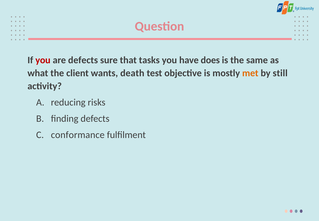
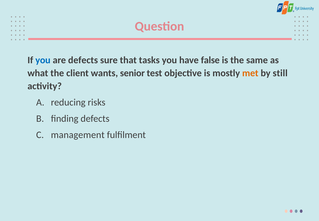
you colour: red -> blue (43, 60)
does: does -> false (210, 60)
death: death -> senior (132, 73)
conformance: conformance -> management (78, 135)
